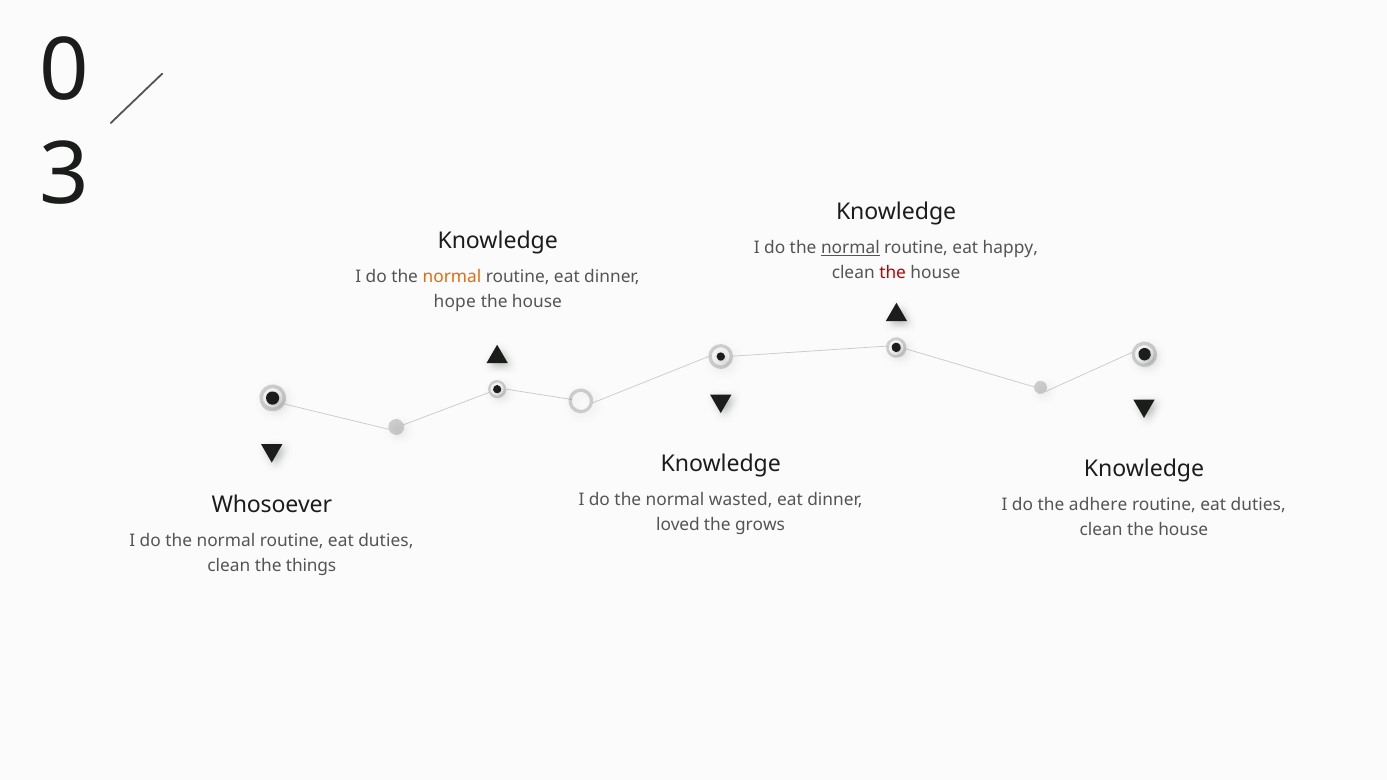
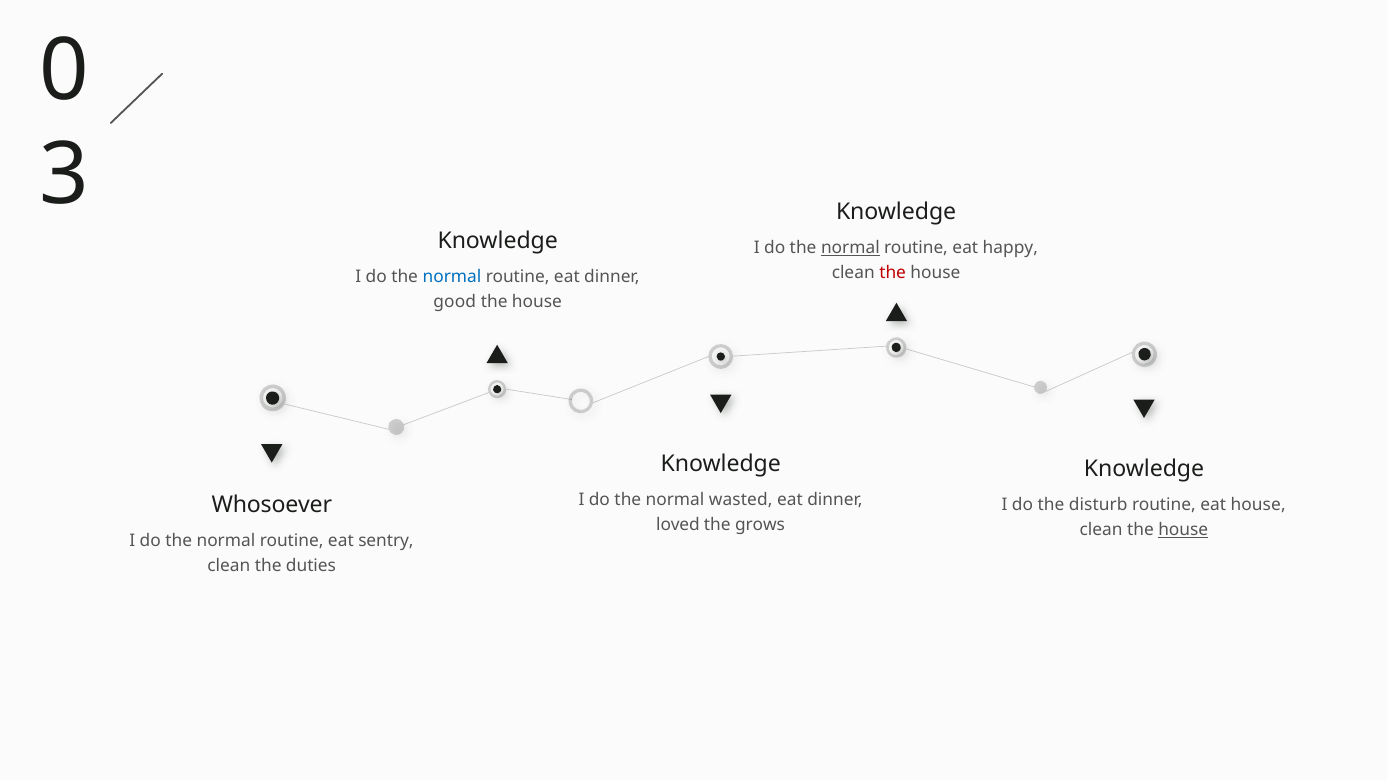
normal colour: orange -> blue (452, 277)
hope: hope -> good (455, 302)
adhere: adhere -> disturb (1098, 505)
duties: duties -> house (1258, 505)
house underline: none -> present (1183, 530)
normal routine eat duties: duties -> sentry (386, 541)
things: things -> duties (311, 566)
